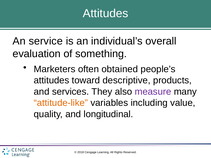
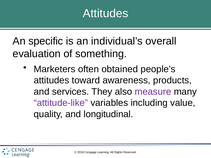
service: service -> specific (46, 41)
descriptive: descriptive -> awareness (127, 80)
attitude-like colour: orange -> purple (61, 103)
